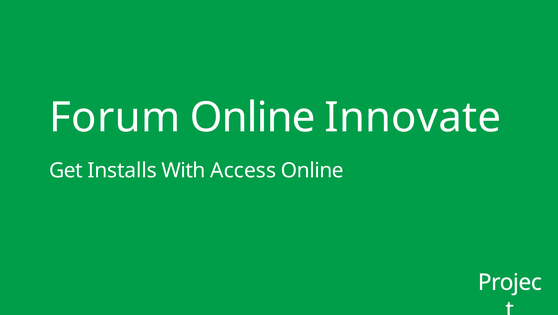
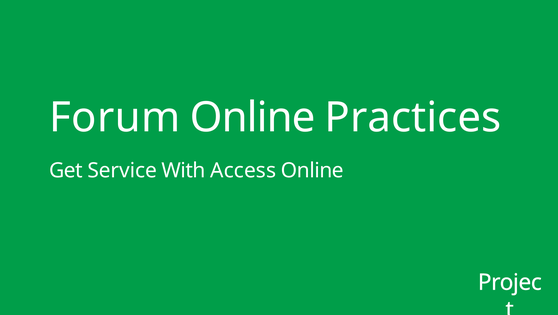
Innovate: Innovate -> Practices (413, 118)
Installs: Installs -> Service (122, 170)
